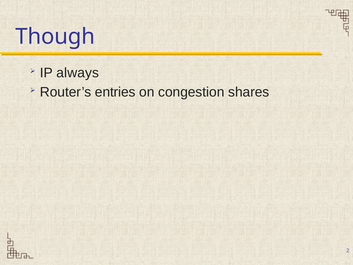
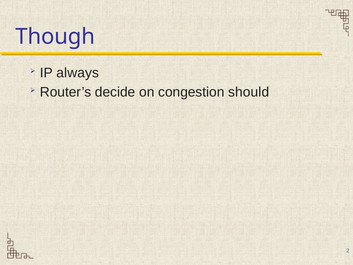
entries: entries -> decide (115, 92)
shares: shares -> should (249, 92)
